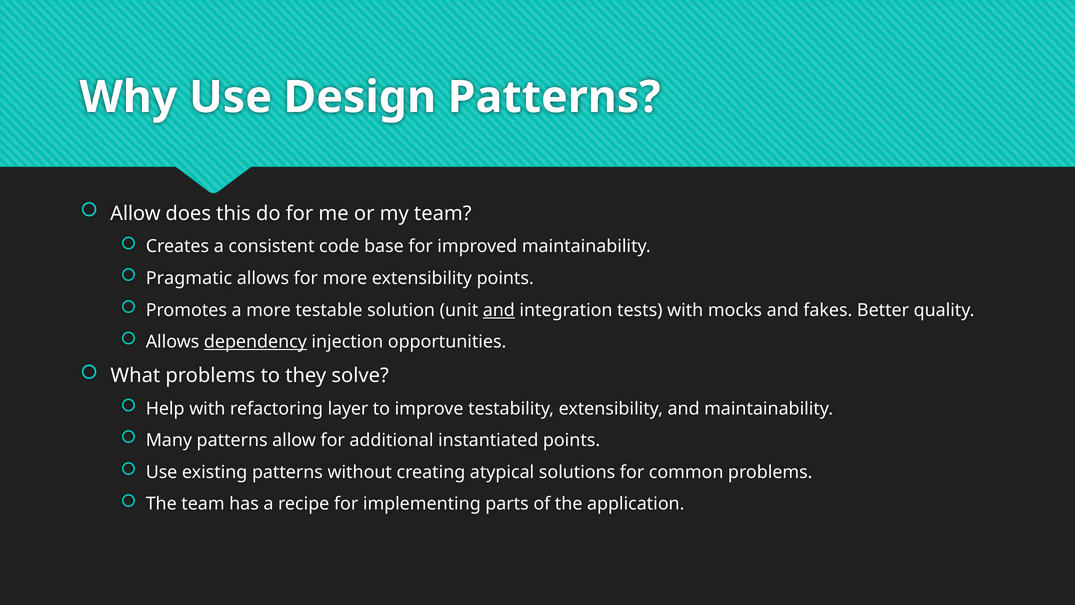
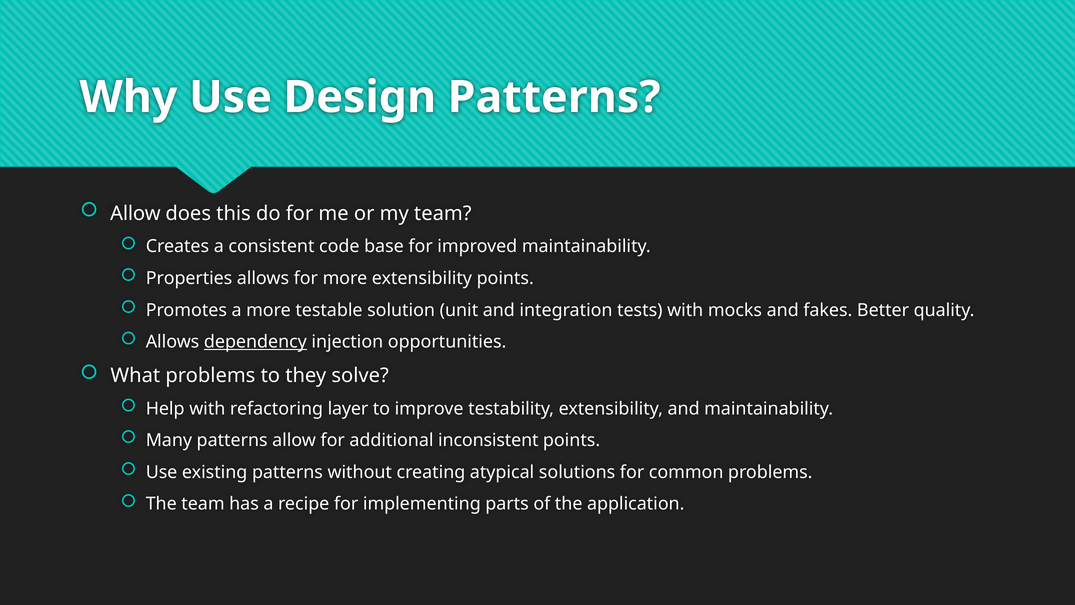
Pragmatic: Pragmatic -> Properties (189, 278)
and underline: present -> none (499, 310)
instantiated: instantiated -> inconsistent (488, 440)
